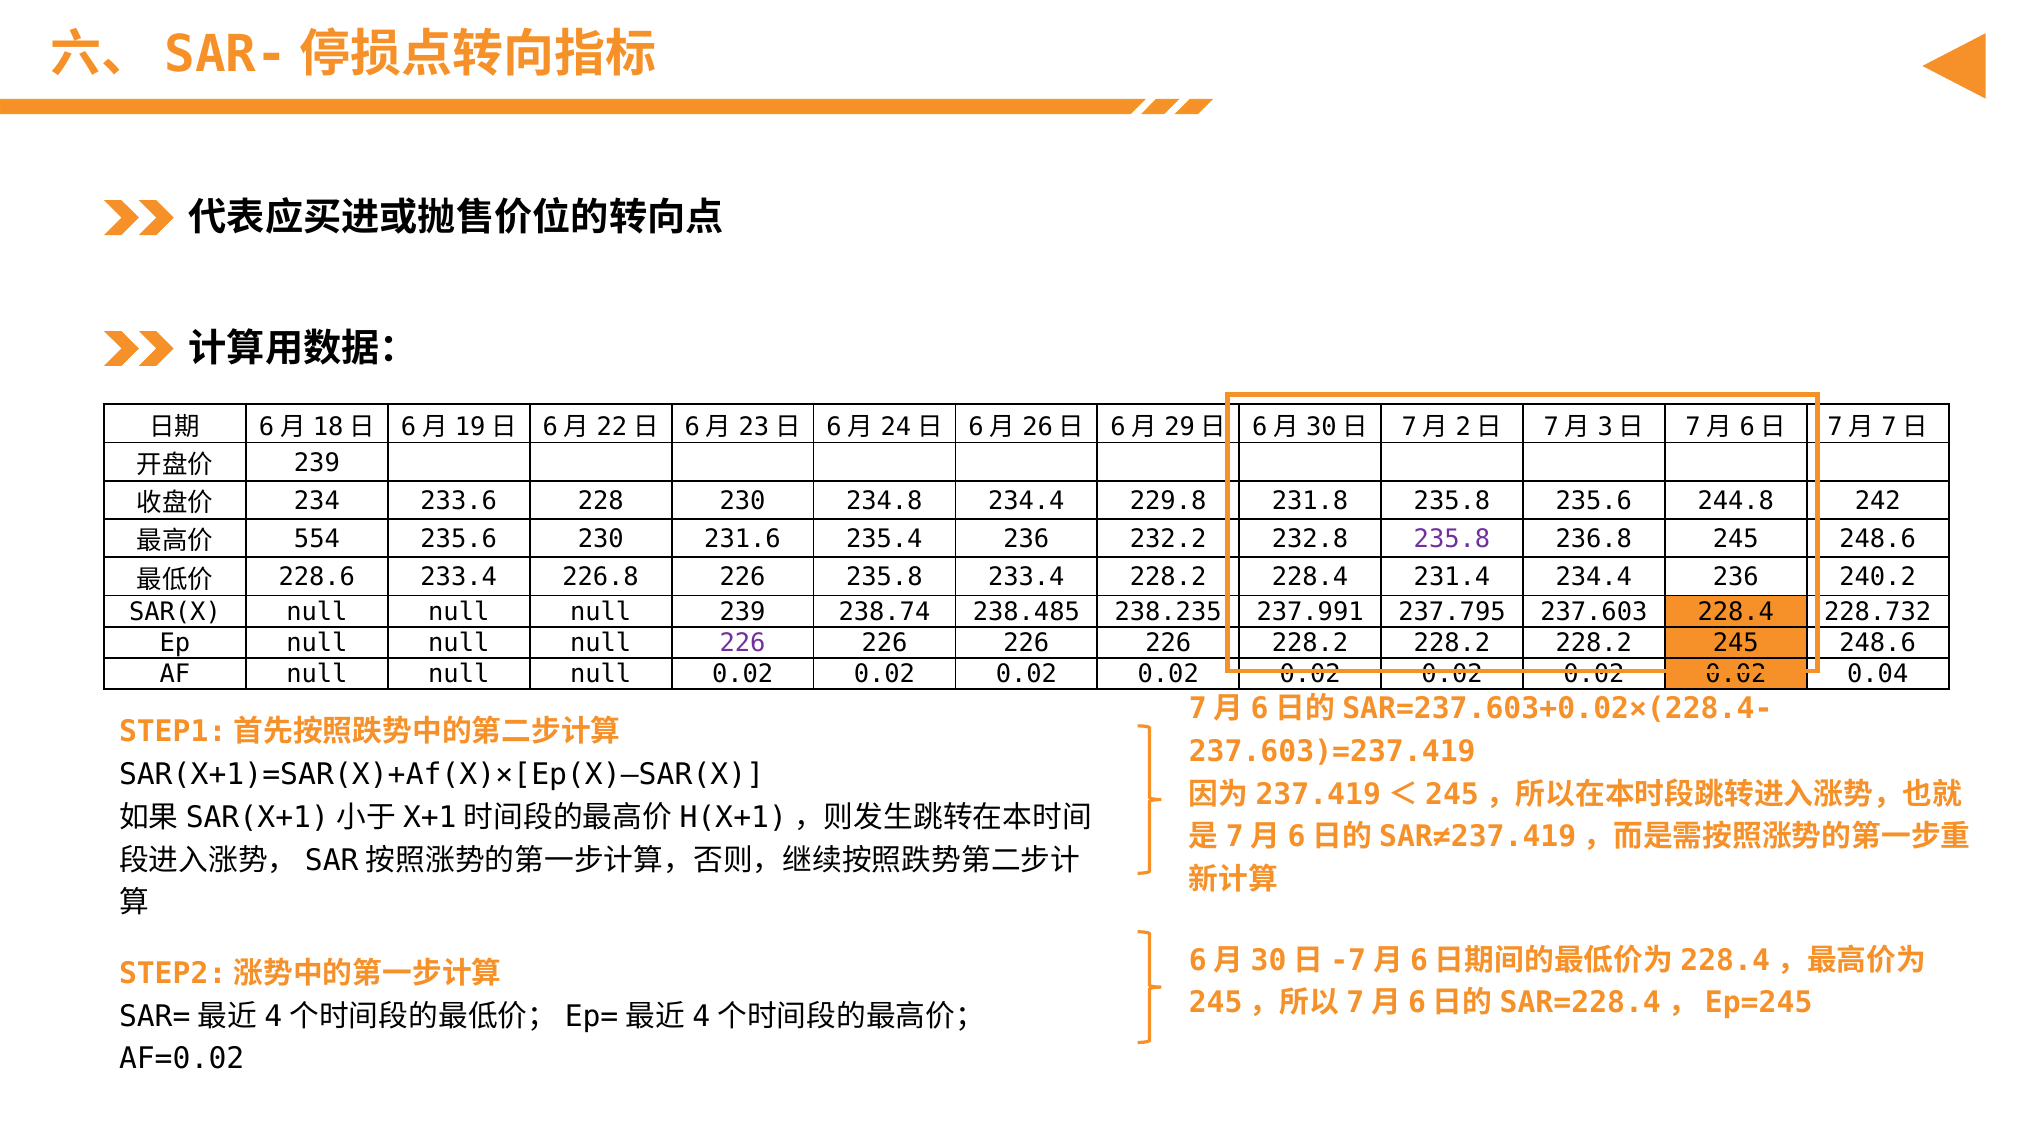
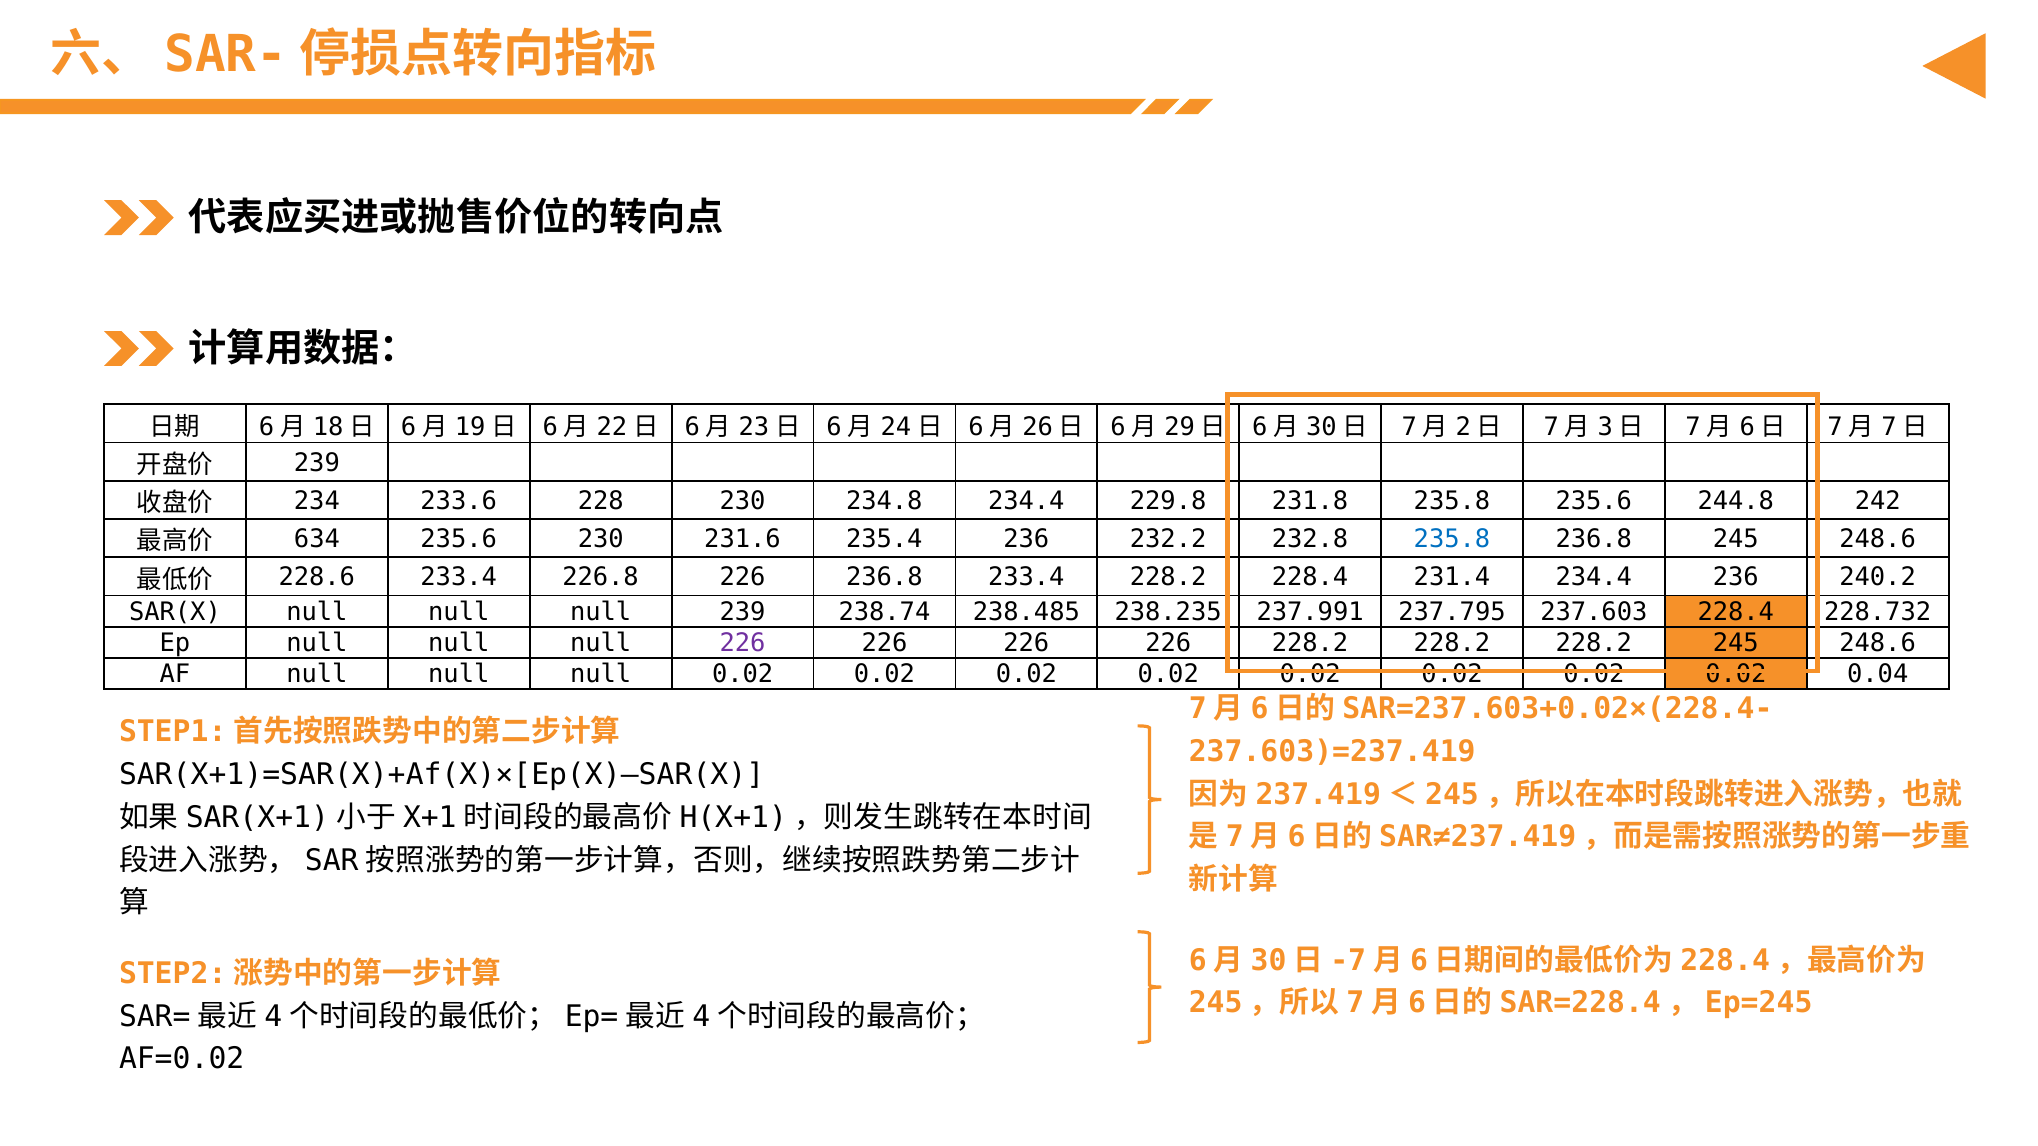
554: 554 -> 634 (317, 539)
235.8 colour: purple -> blue (1452, 539)
226 235.8: 235.8 -> 236.8 (884, 578)
